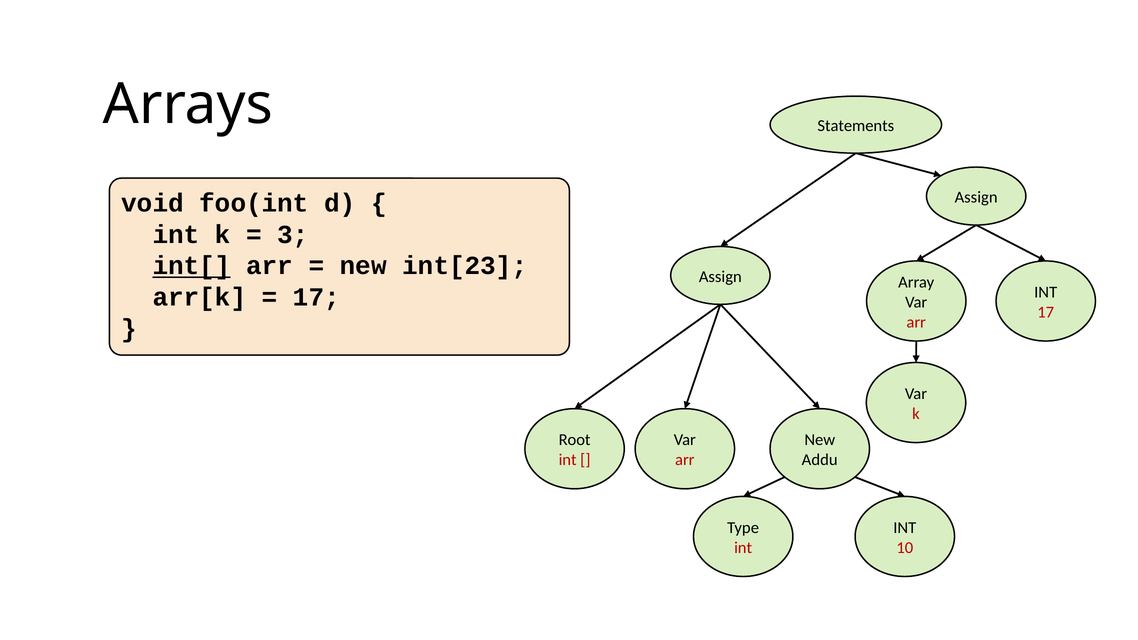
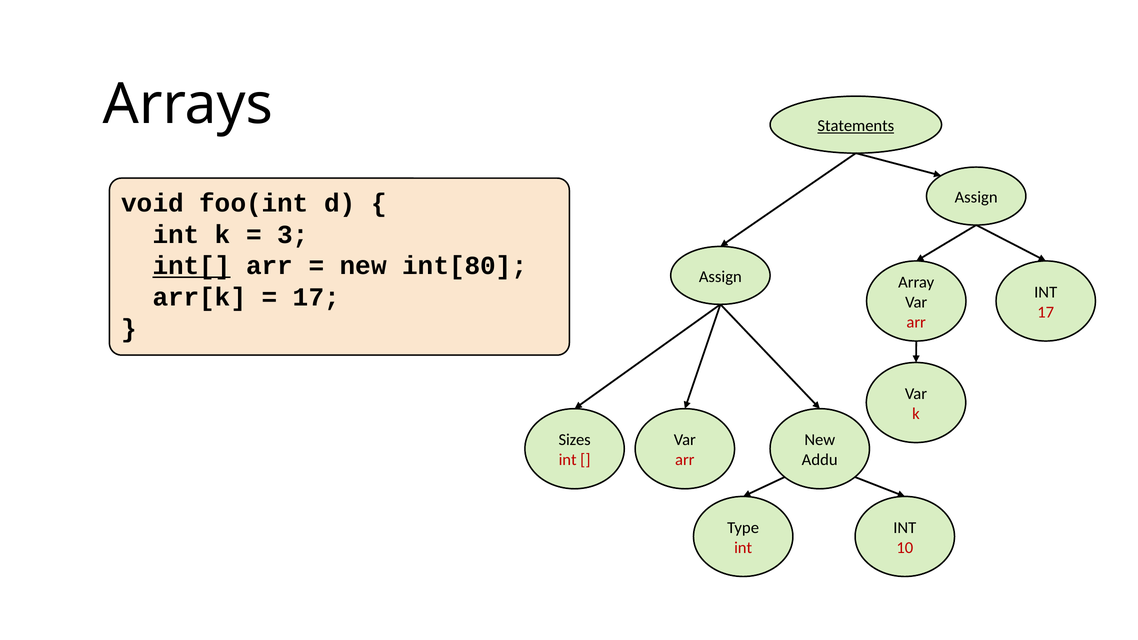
Statements underline: none -> present (856, 126)
int[23: int[23 -> int[80 (465, 266)
Root: Root -> Sizes (575, 440)
